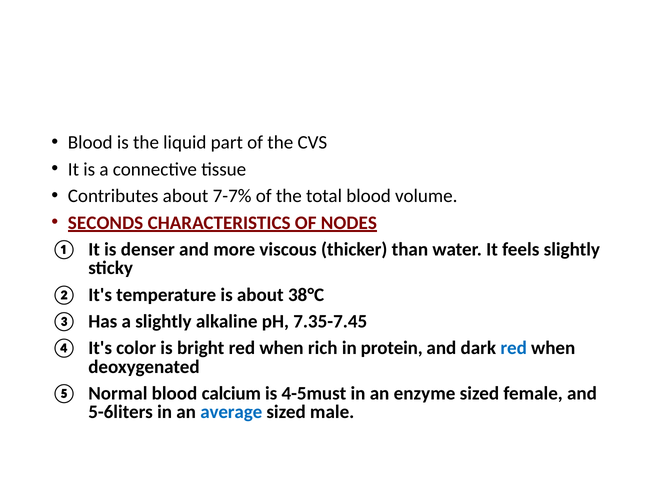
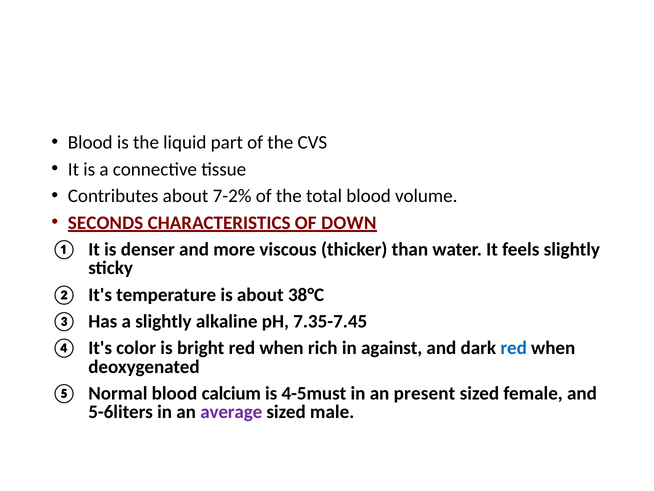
7-7%: 7-7% -> 7-2% (232, 196)
NODES: NODES -> DOWN (349, 222)
protein: protein -> against (392, 348)
enzyme: enzyme -> present (425, 393)
average colour: blue -> purple (231, 412)
